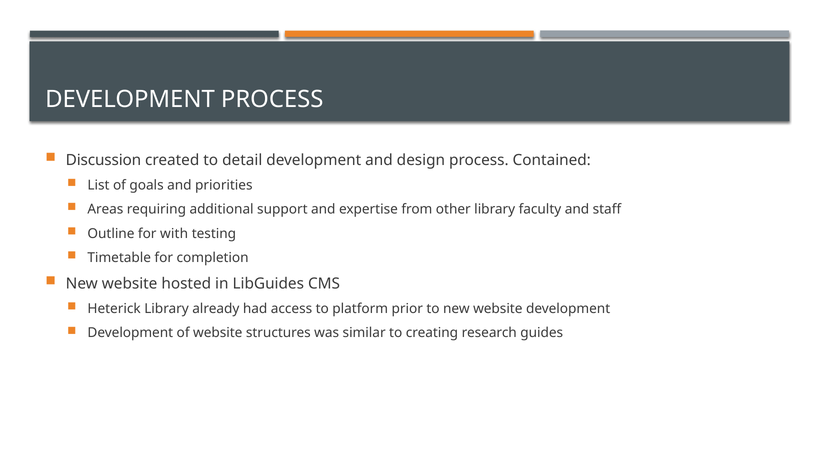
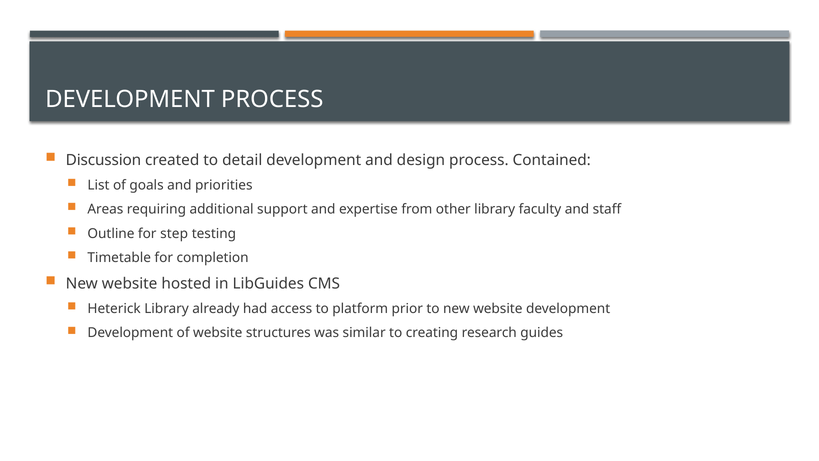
with: with -> step (174, 233)
